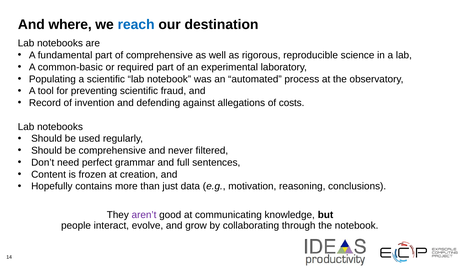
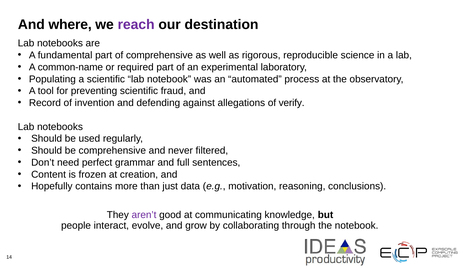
reach colour: blue -> purple (136, 25)
common-basic: common-basic -> common-name (70, 67)
costs: costs -> verify (292, 103)
